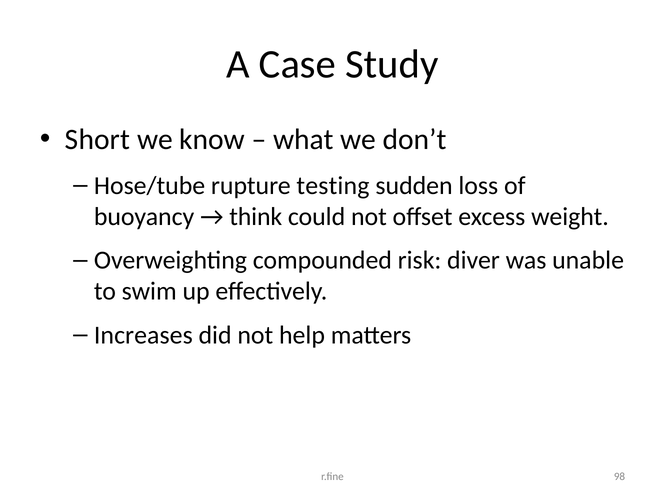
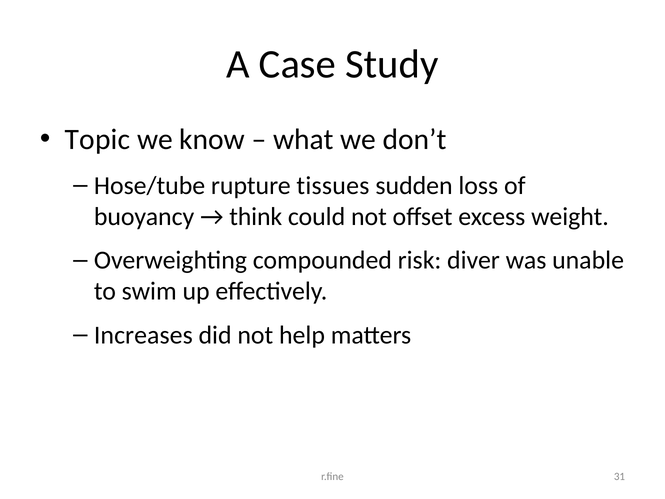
Short: Short -> Topic (98, 140)
testing: testing -> tissues (333, 185)
98: 98 -> 31 (619, 476)
